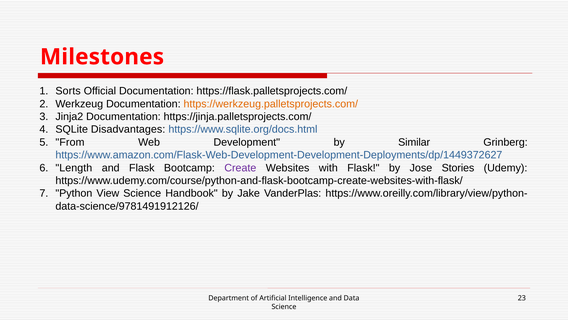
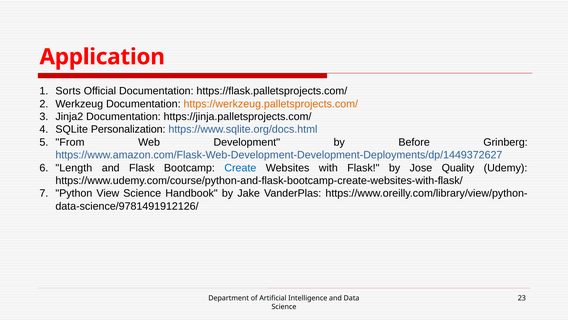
Milestones: Milestones -> Application (102, 57)
Disadvantages: Disadvantages -> Personalization (128, 129)
Similar: Similar -> Before (414, 142)
Create colour: purple -> blue (240, 168)
Stories: Stories -> Quality (458, 168)
